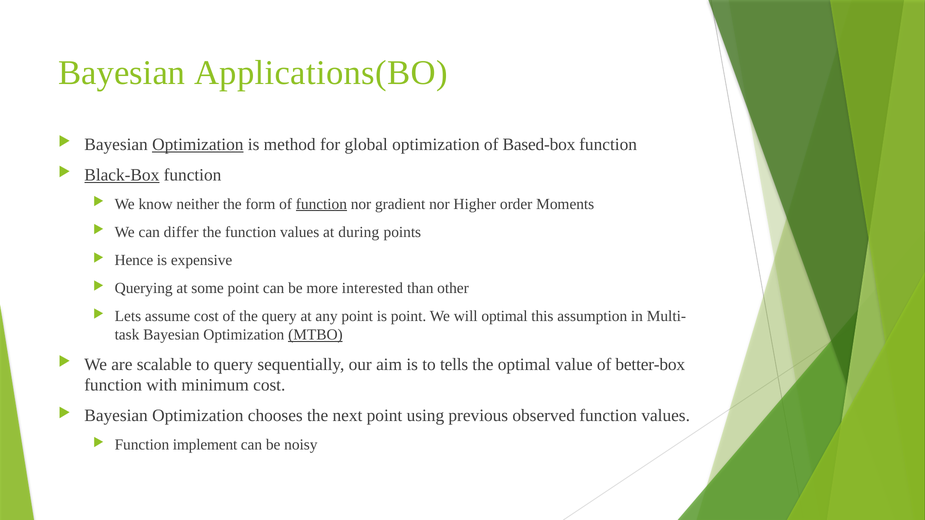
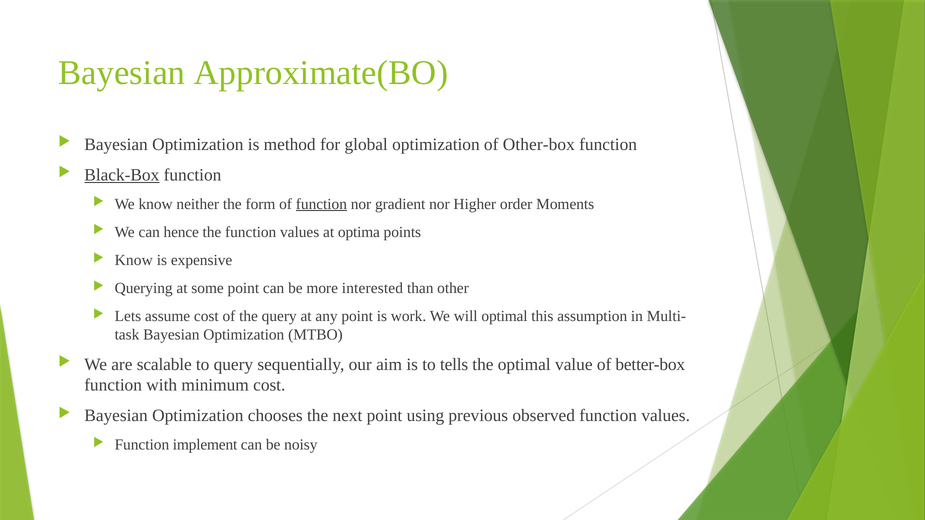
Applications(BO: Applications(BO -> Approximate(BO (321, 73)
Optimization underline: present -> none (198, 144)
Based-box: Based-box -> Other-box (539, 144)
differ: differ -> hence (181, 232)
during: during -> optima (359, 232)
Hence: Hence -> Know (134, 260)
is point: point -> work (409, 317)
MTBO underline: present -> none (315, 335)
